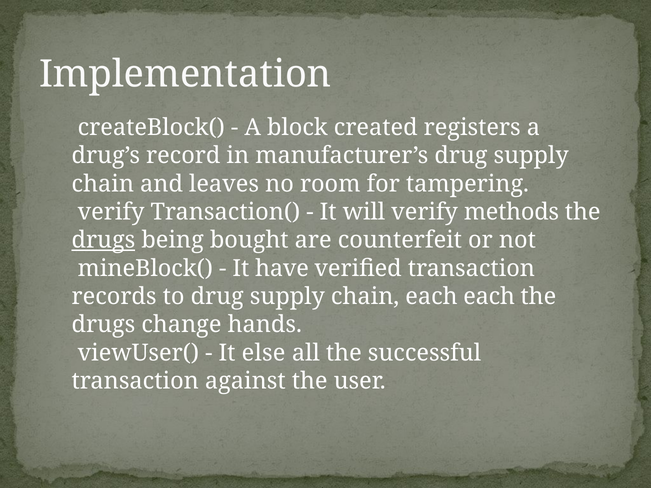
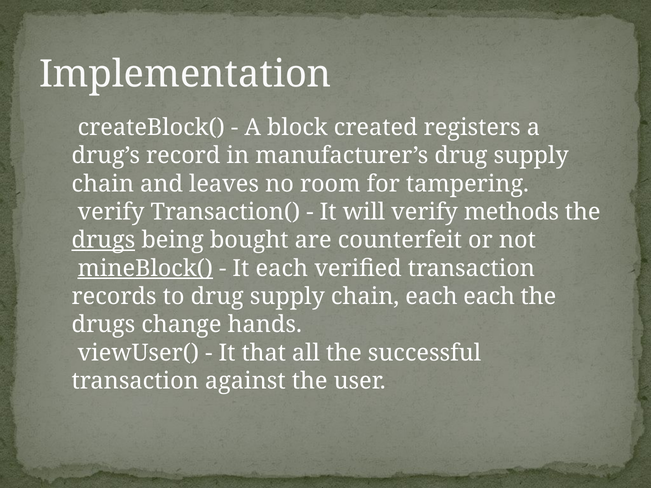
mineBlock( underline: none -> present (145, 268)
It have: have -> each (282, 268)
else: else -> that (264, 353)
